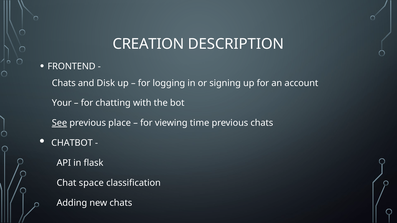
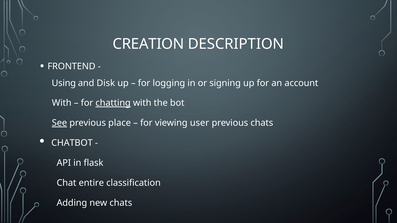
Chats: Chats -> Using (64, 83)
Your: Your -> With (62, 103)
chatting underline: none -> present (113, 103)
time: time -> user (200, 123)
space: space -> entire (91, 183)
